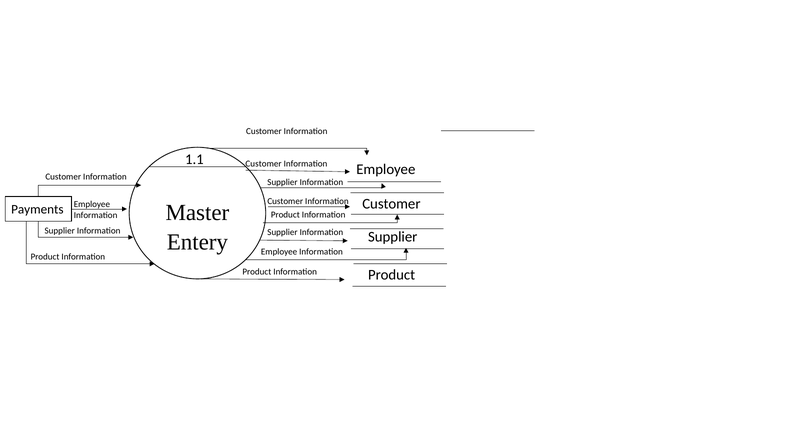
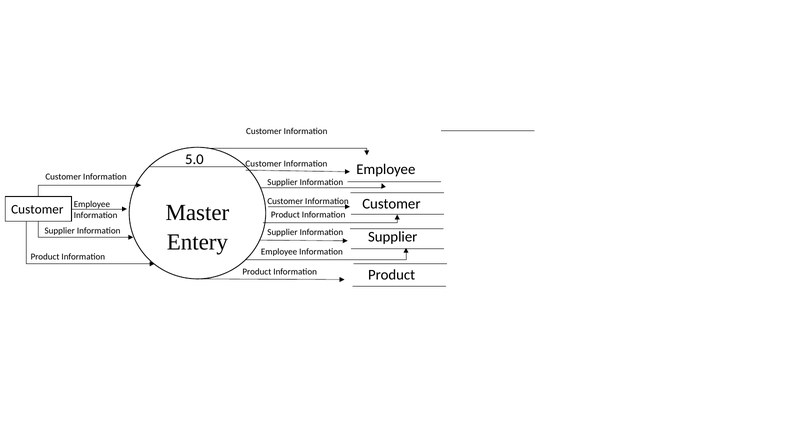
1.1: 1.1 -> 5.0 (194, 159)
Payments: Payments -> Customer (37, 209)
